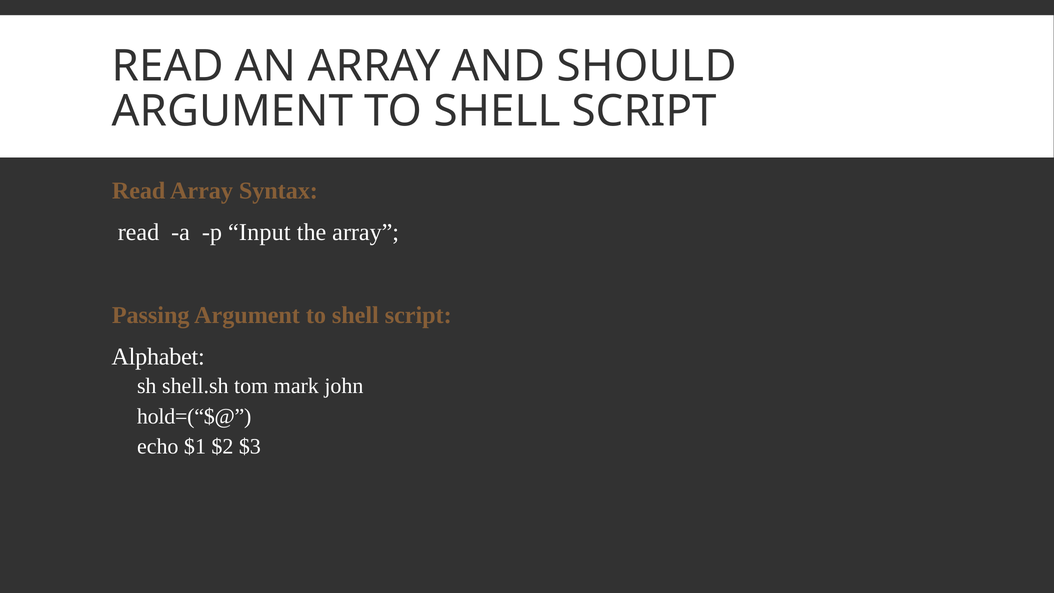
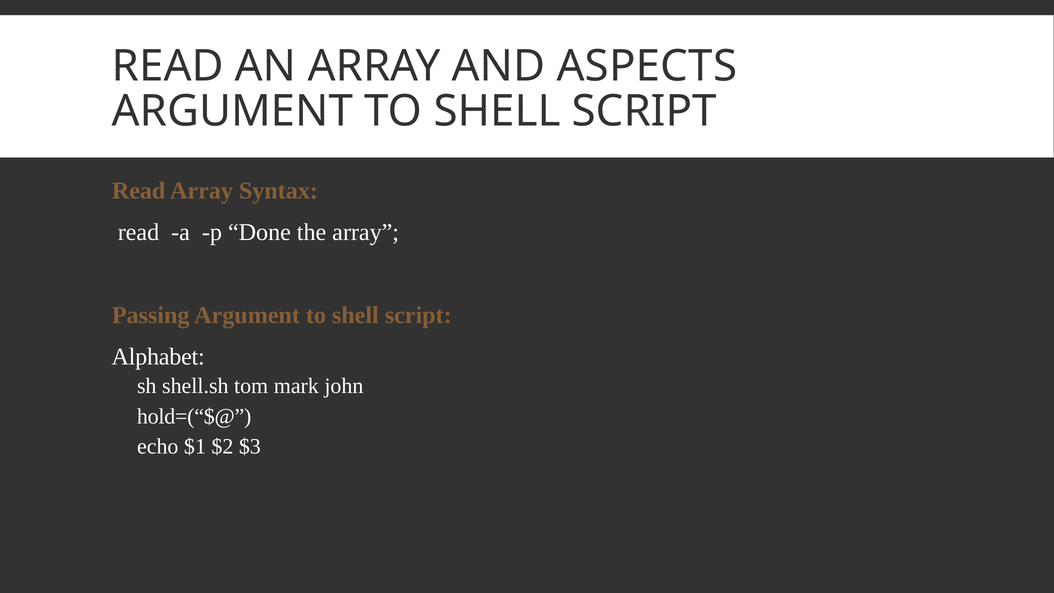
SHOULD: SHOULD -> ASPECTS (647, 66)
Input: Input -> Done (259, 232)
